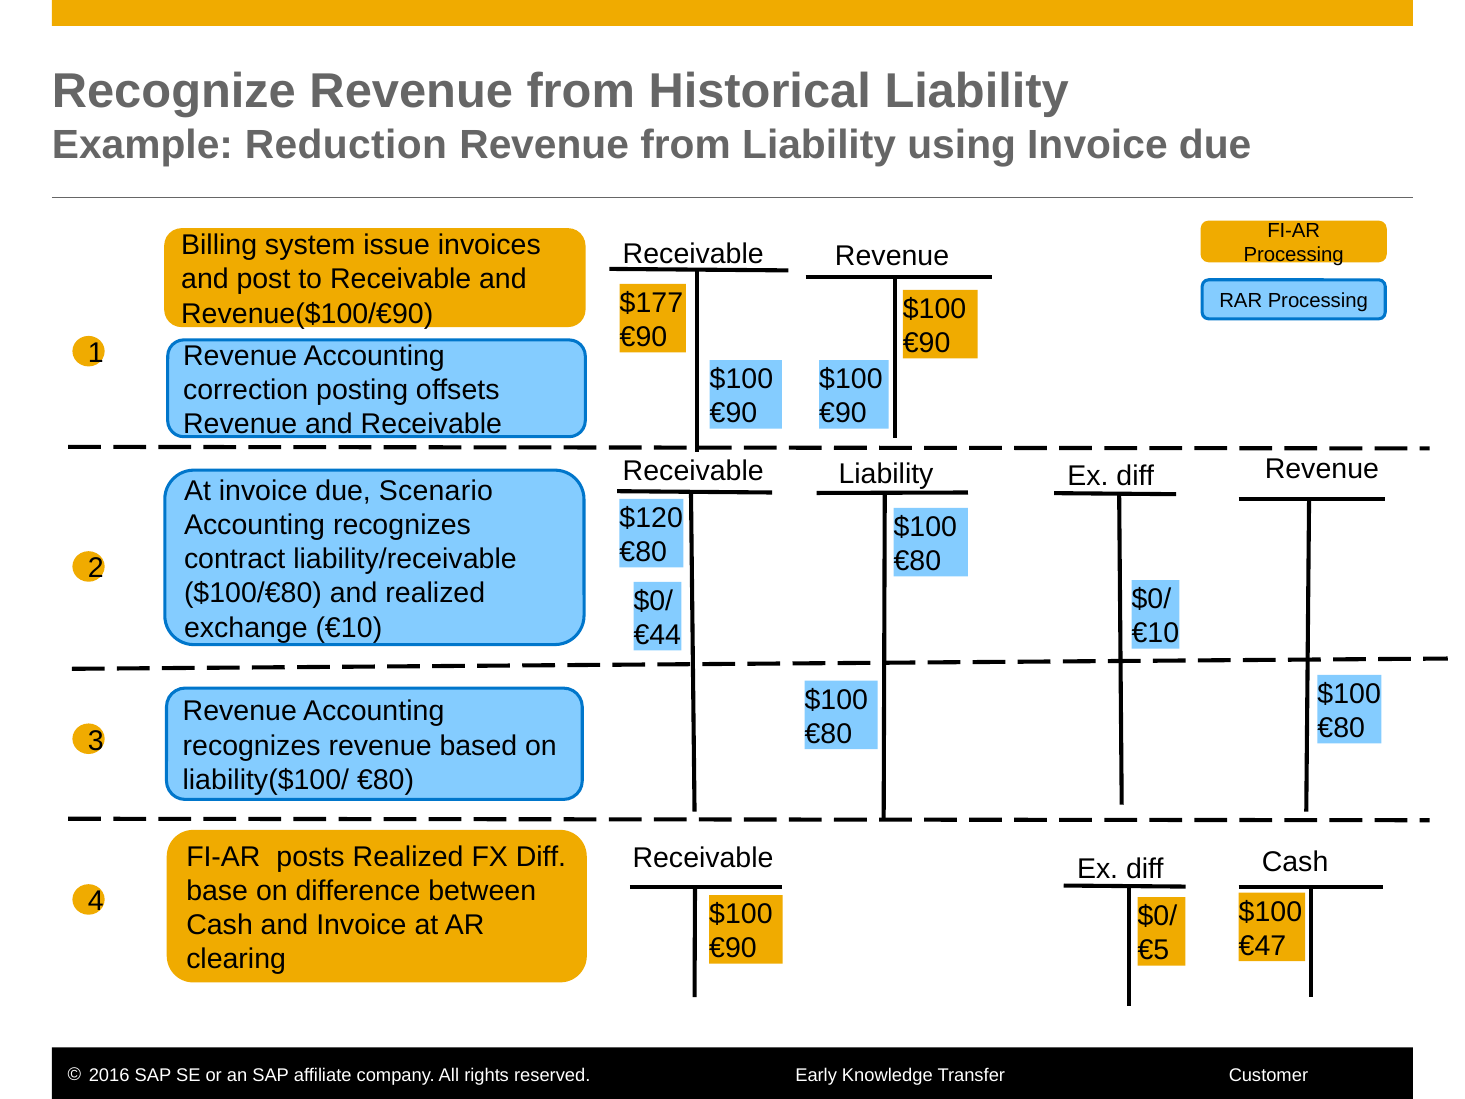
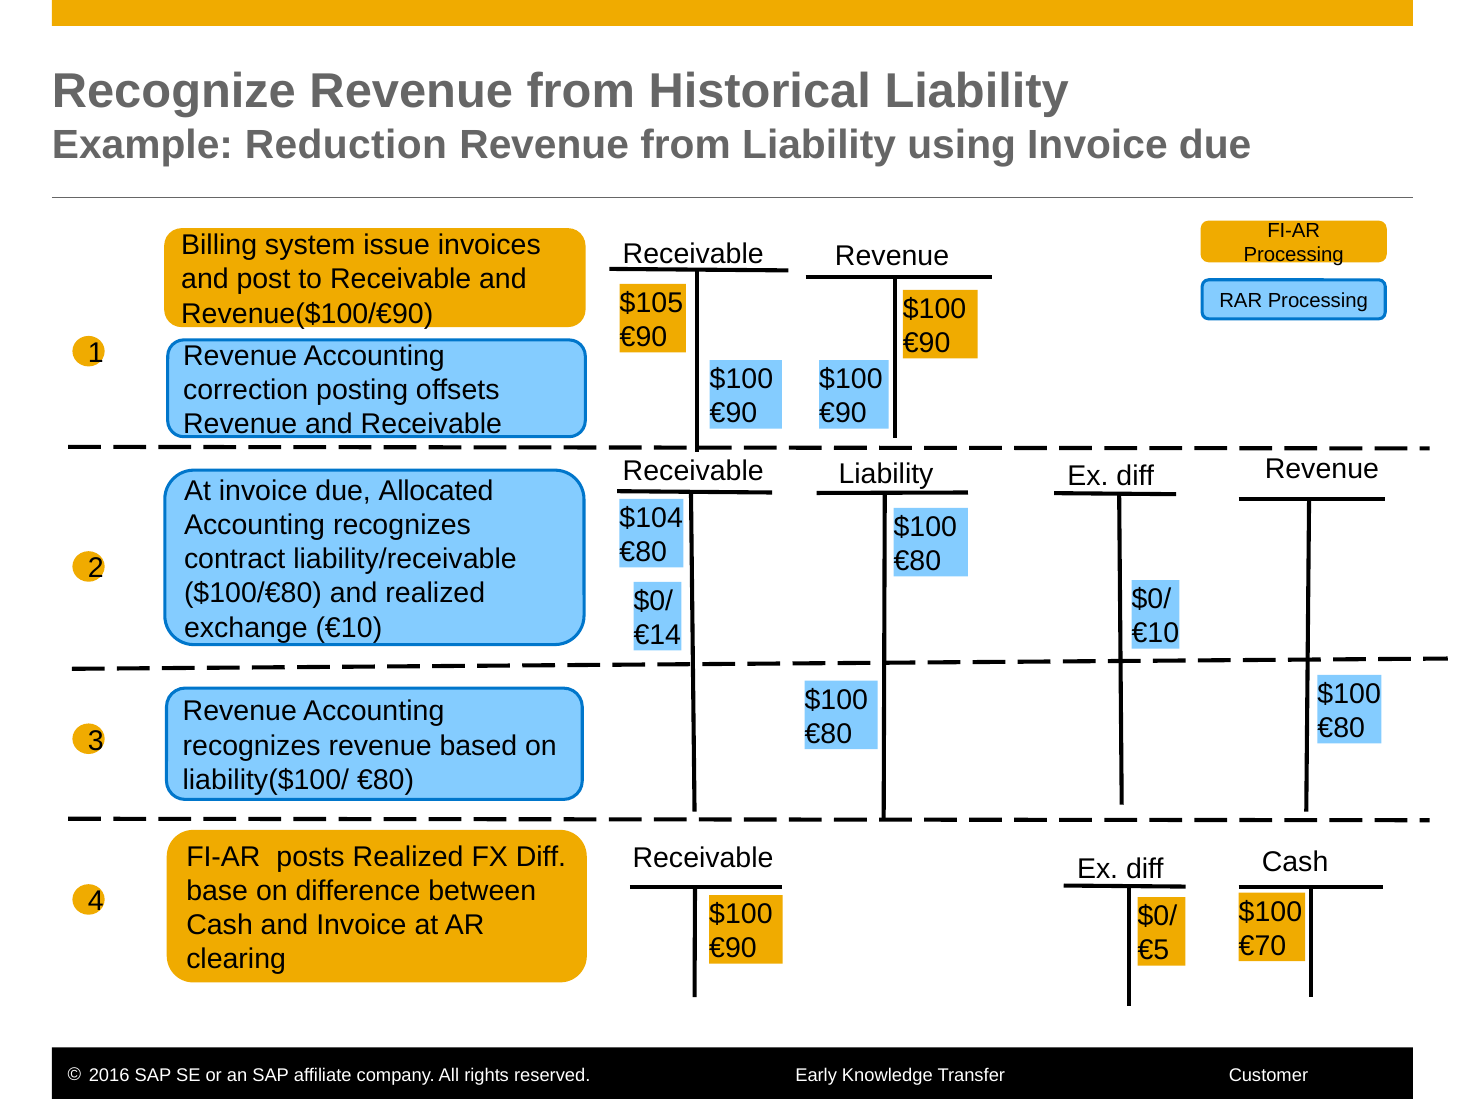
$177: $177 -> $105 (651, 303)
Scenario: Scenario -> Allocated (436, 491)
$120: $120 -> $104 (651, 518)
€44: €44 -> €14 (657, 635)
€47: €47 -> €70 (1262, 946)
